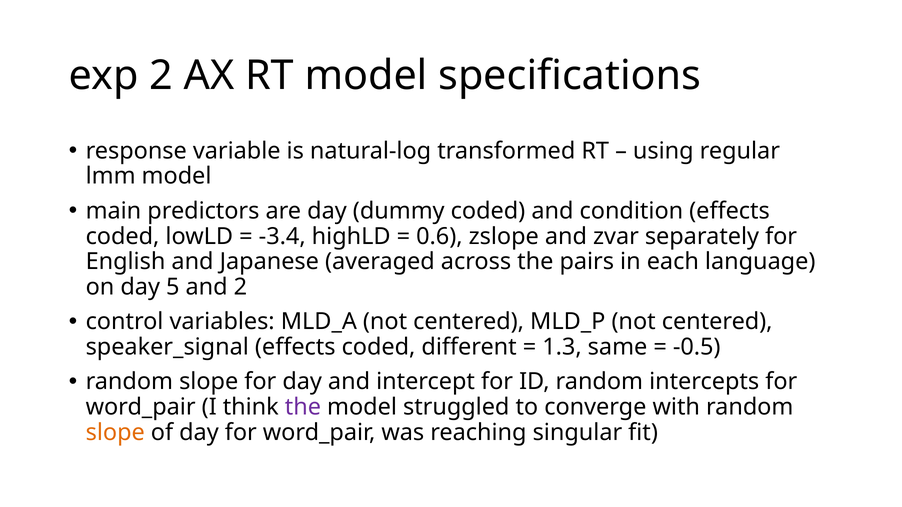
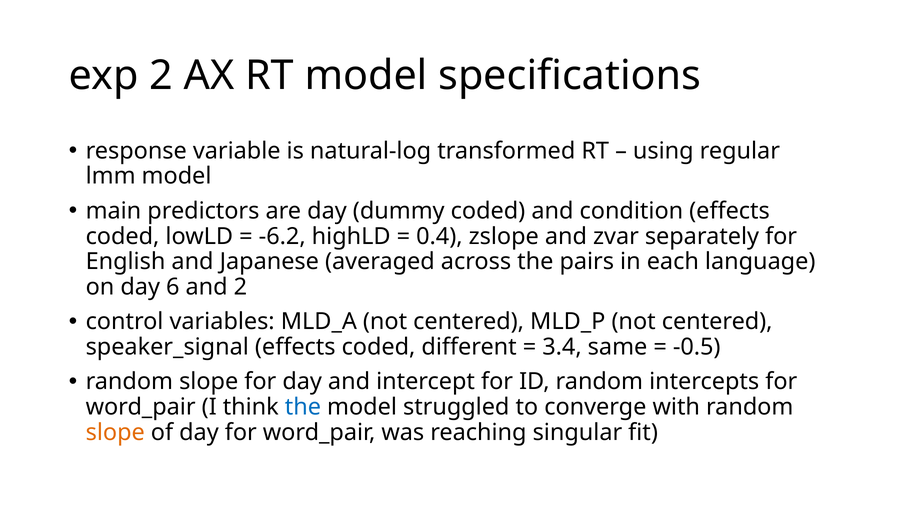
-3.4: -3.4 -> -6.2 (282, 236)
0.6: 0.6 -> 0.4 (439, 236)
5: 5 -> 6 (173, 287)
1.3: 1.3 -> 3.4 (562, 347)
the colour: purple -> blue (303, 407)
